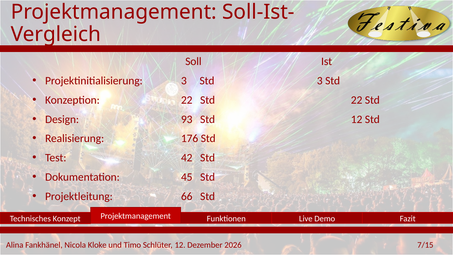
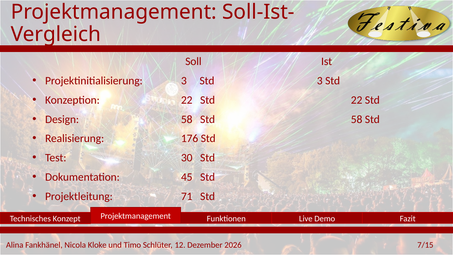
Design 93: 93 -> 58 (187, 119)
Std 12: 12 -> 58 (357, 119)
42: 42 -> 30 (187, 158)
66: 66 -> 71 (187, 196)
